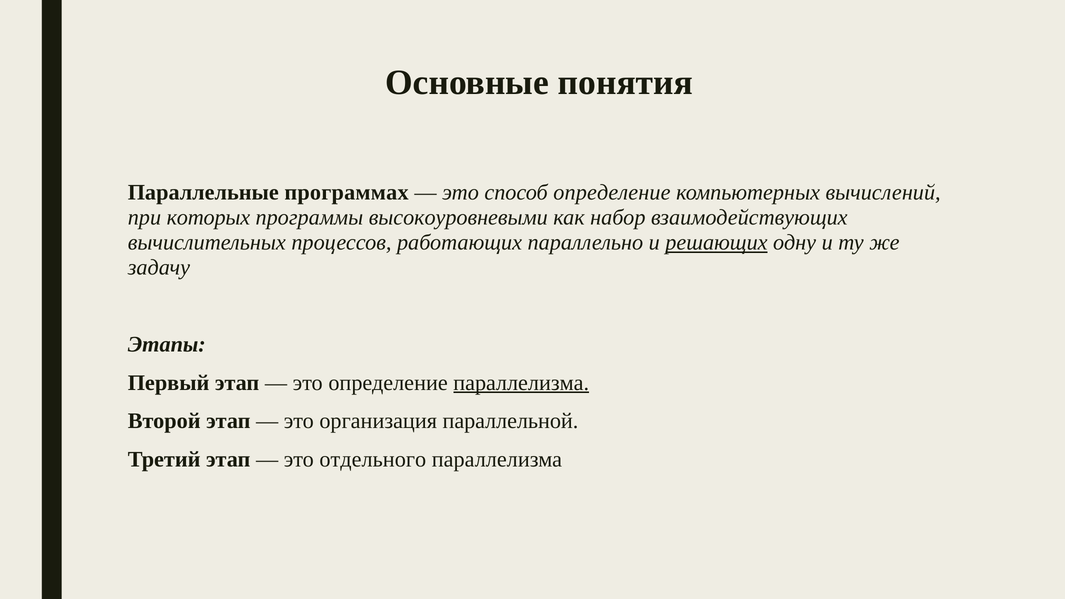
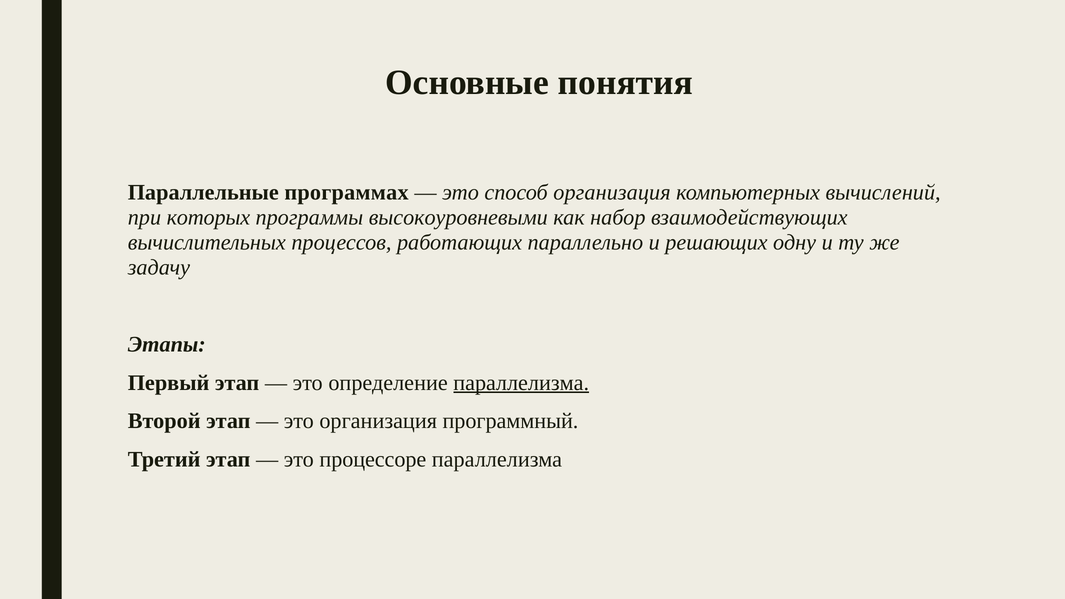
способ определение: определение -> организация (612, 193)
решающих underline: present -> none (716, 243)
параллельной: параллельной -> программный (510, 421)
отдельного: отдельного -> процессоре (373, 459)
